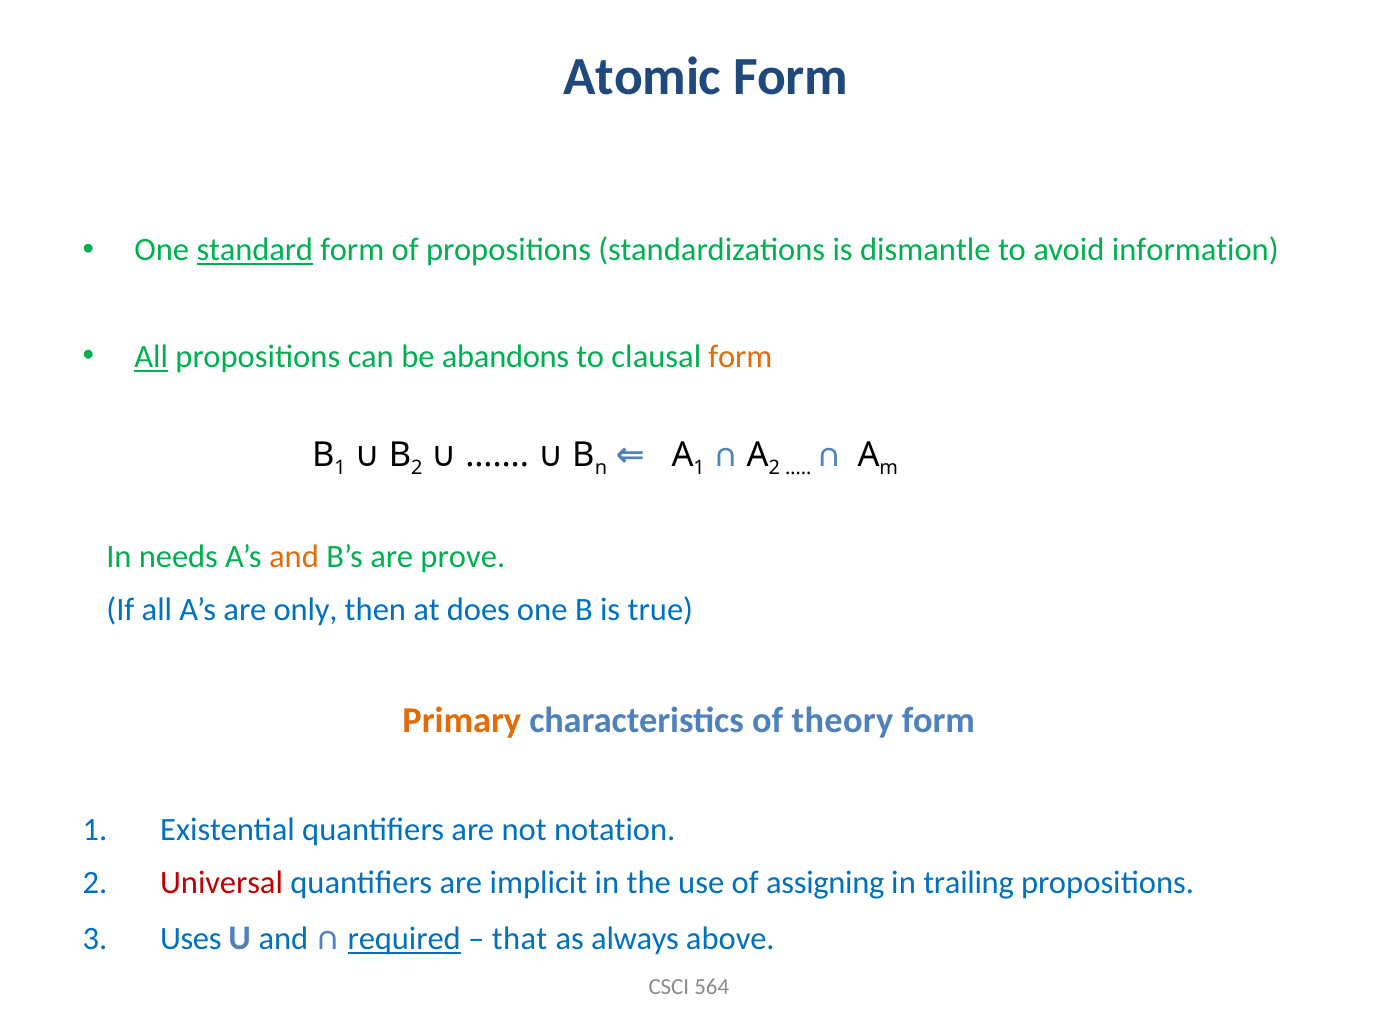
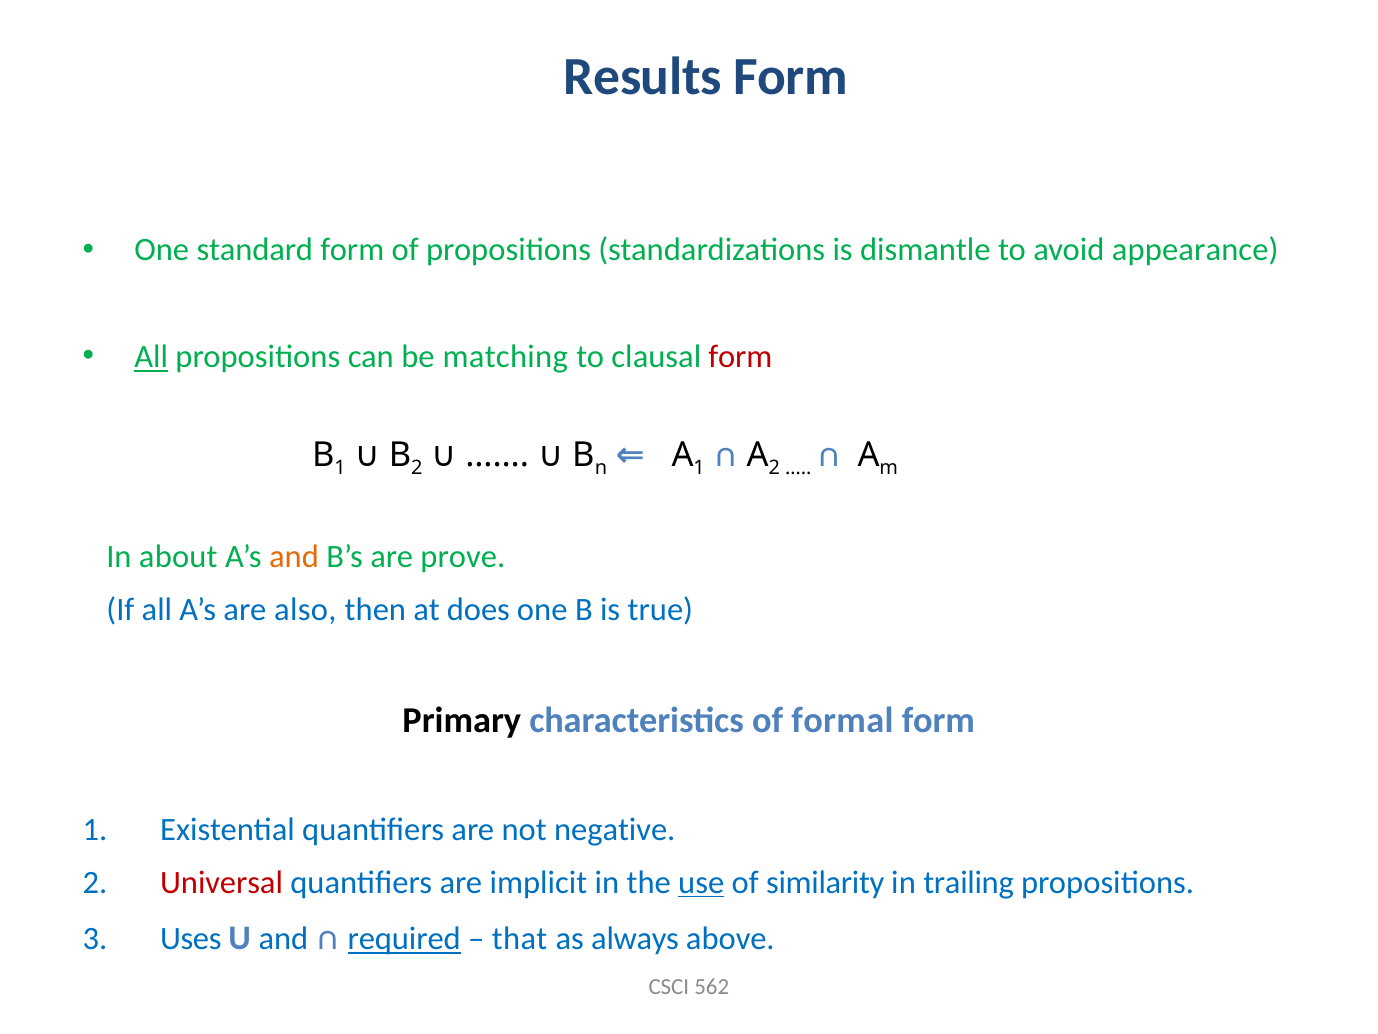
Atomic: Atomic -> Results (643, 77)
standard underline: present -> none (255, 250)
information: information -> appearance (1195, 250)
abandons: abandons -> matching (505, 356)
form colour: orange -> red (740, 356)
needs: needs -> about (178, 556)
only: only -> also (305, 610)
Primary colour: orange -> black (462, 720)
theory: theory -> formal (842, 720)
notation: notation -> negative (615, 829)
use underline: none -> present (701, 882)
assigning: assigning -> similarity (825, 882)
564: 564 -> 562 (712, 987)
